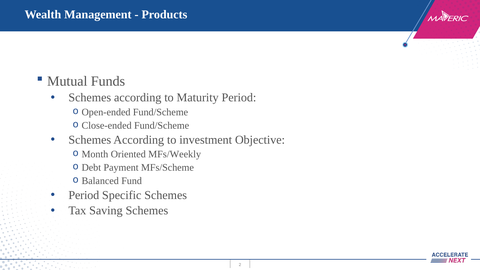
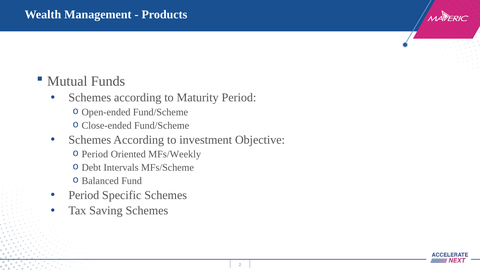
Month: Month -> Period (95, 154)
Payment: Payment -> Intervals (121, 167)
